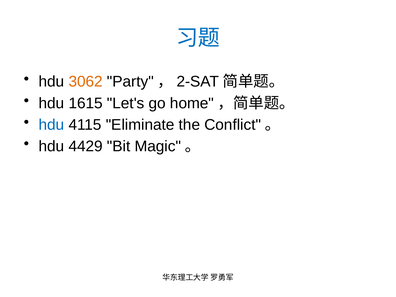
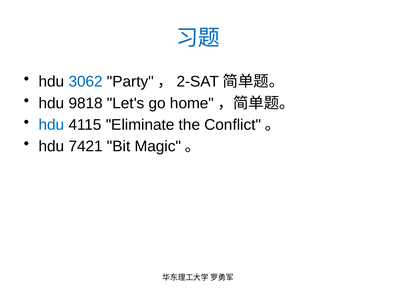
3062 colour: orange -> blue (86, 82)
1615: 1615 -> 9818 (86, 103)
4429: 4429 -> 7421 (86, 146)
